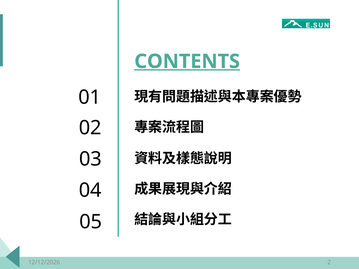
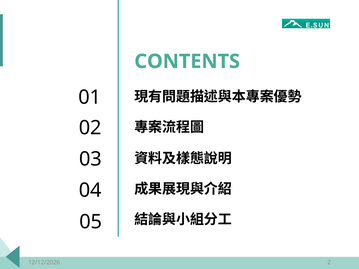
CONTENTS underline: present -> none (187, 61)
